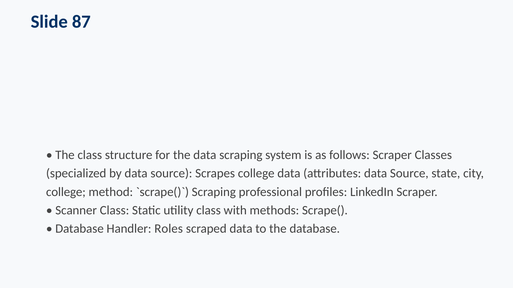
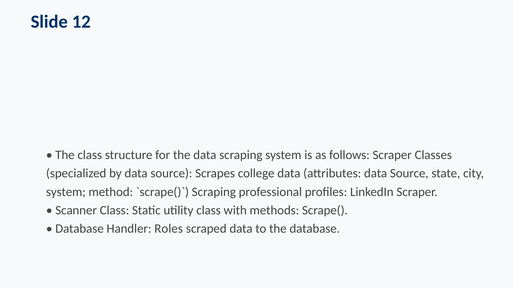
87: 87 -> 12 (81, 22)
college: college -> system (66, 192)
